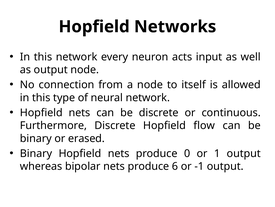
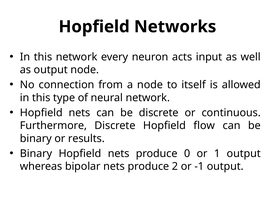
erased: erased -> results (86, 138)
6: 6 -> 2 (175, 166)
